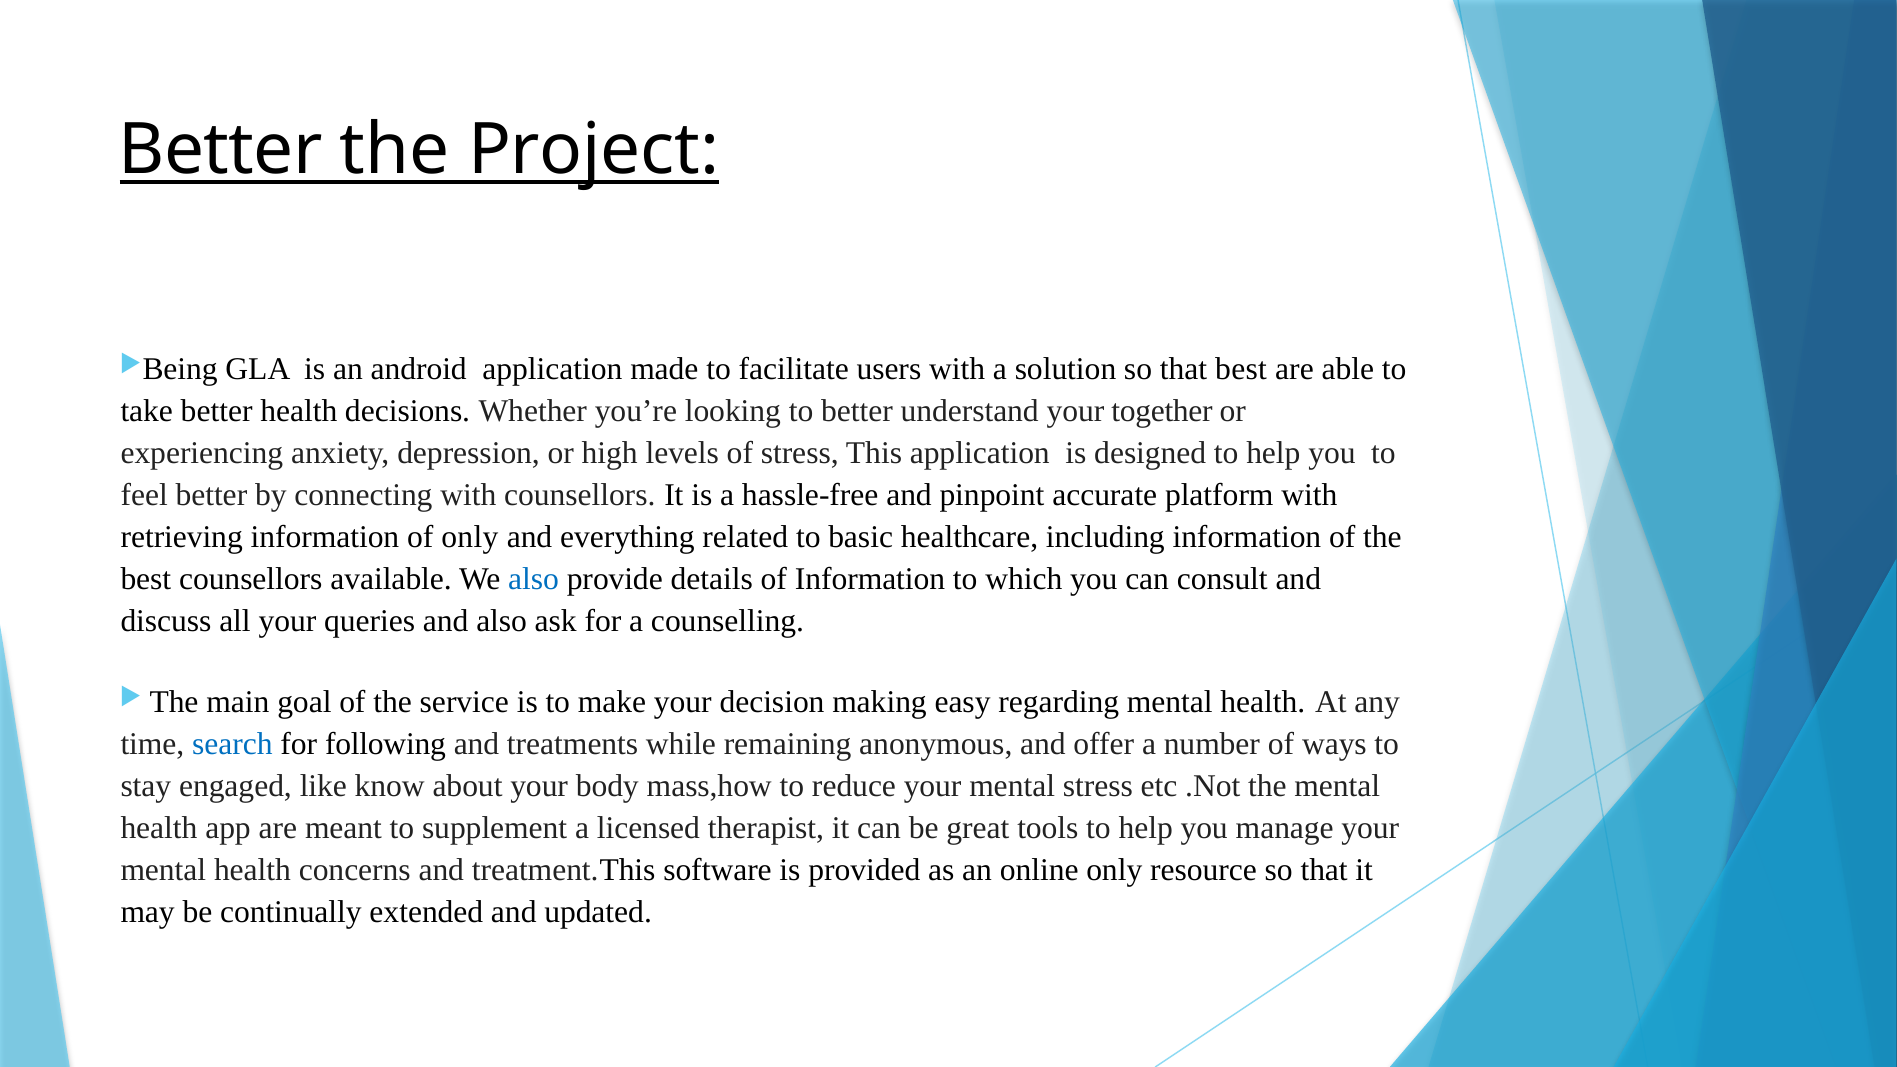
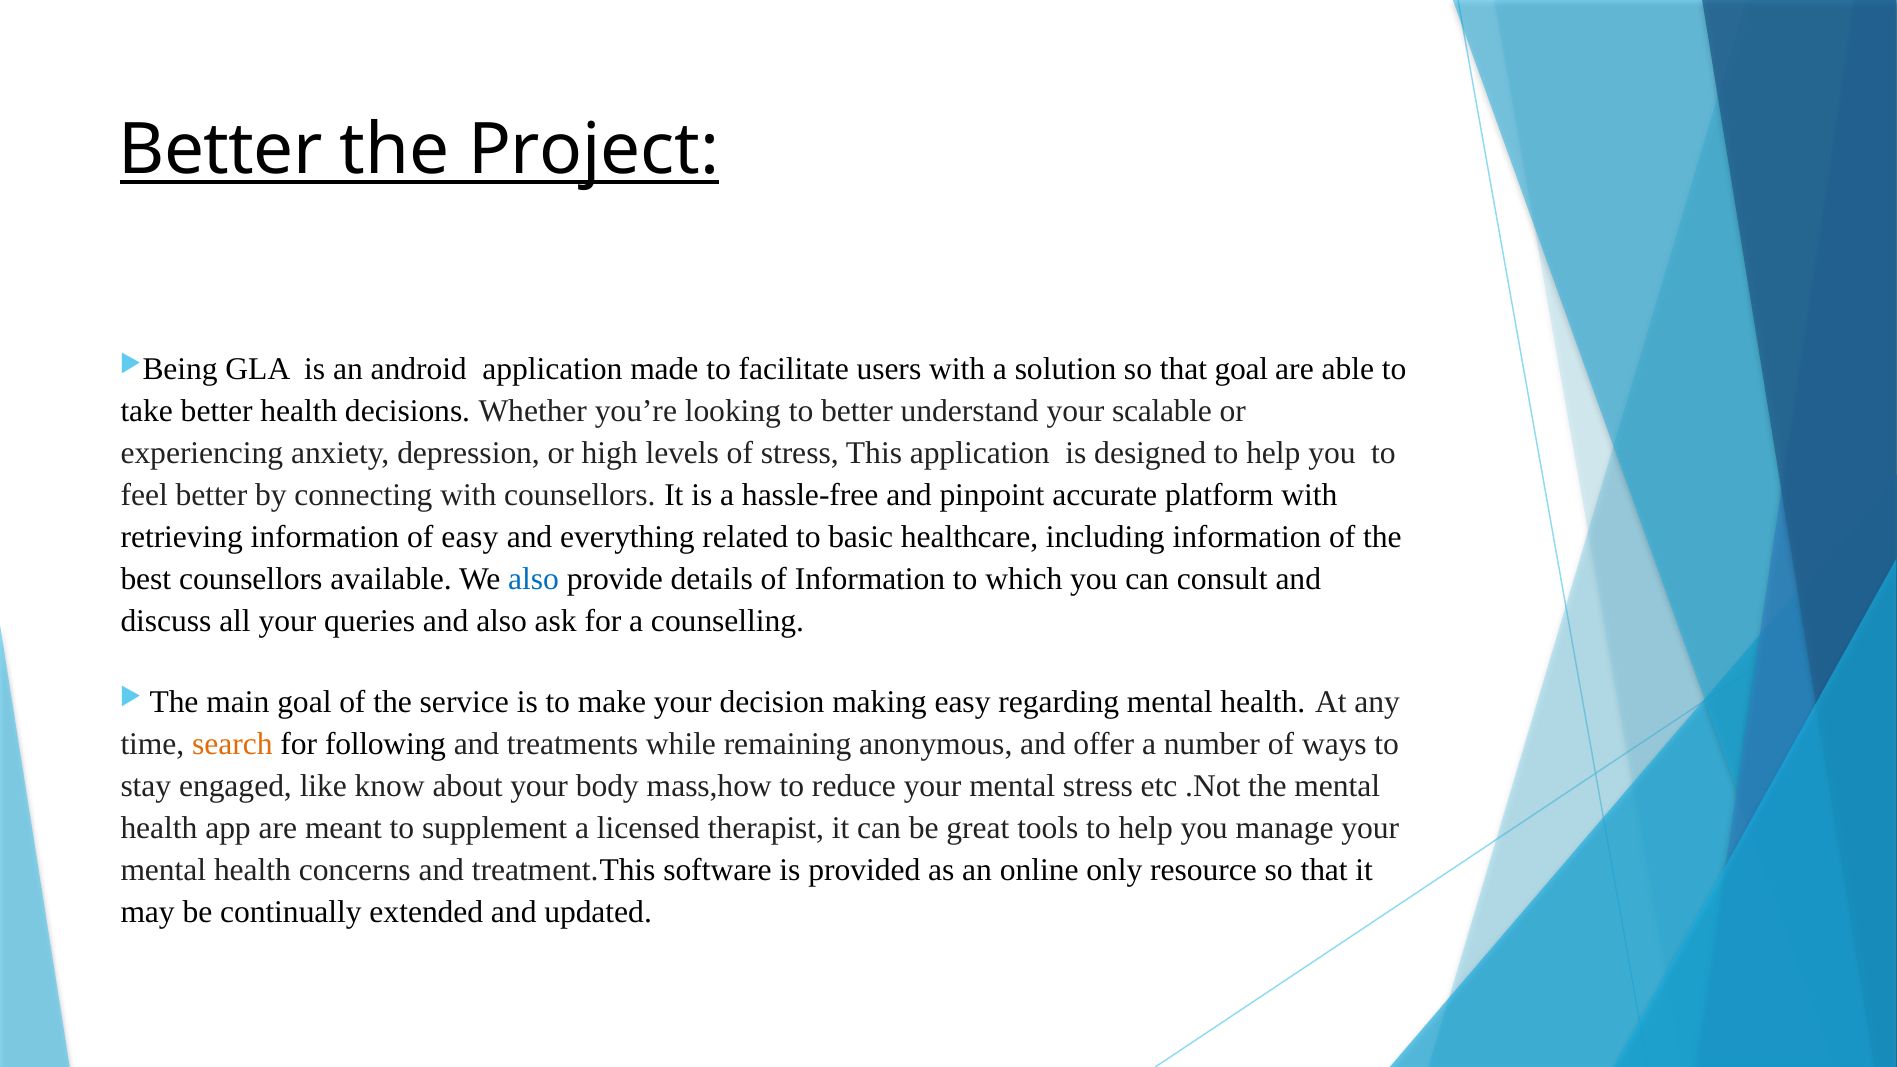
that best: best -> goal (1241, 369)
together: together -> scalable (1162, 411)
of only: only -> easy (470, 537)
search colour: blue -> orange (232, 744)
